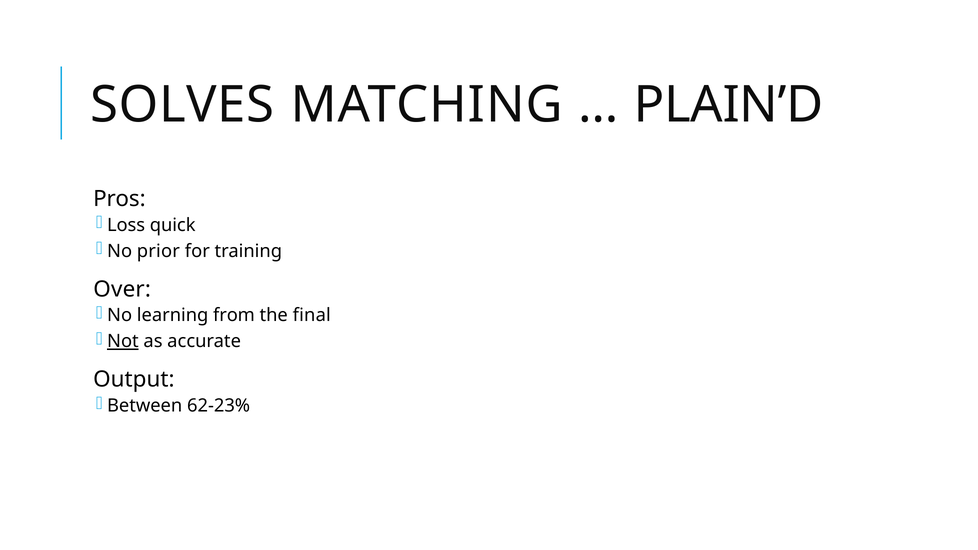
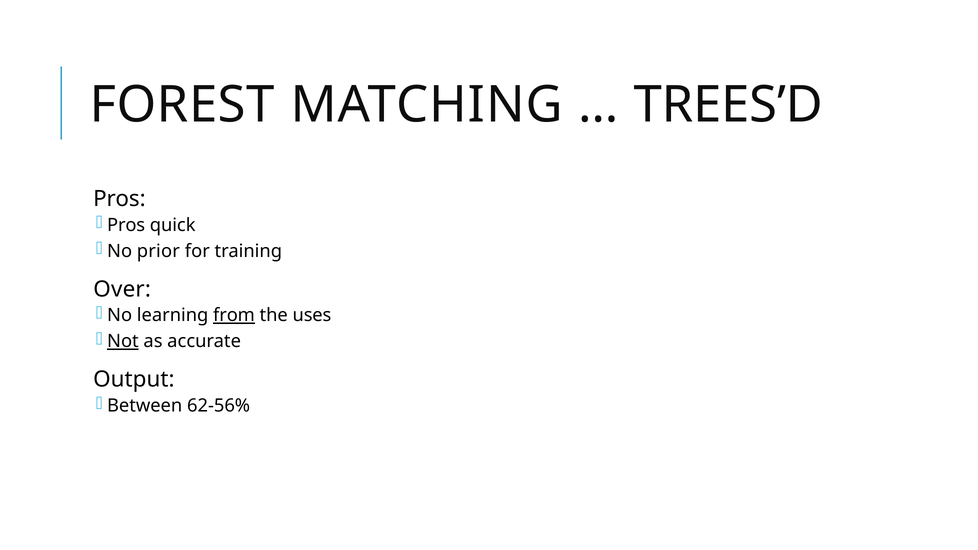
SOLVES: SOLVES -> FOREST (182, 105)
PLAIN’D: PLAIN’D -> TREES’D (728, 105)
Loss: Loss -> Pros (126, 225)
from underline: none -> present (234, 315)
final: final -> uses (312, 315)
62-23%: 62-23% -> 62-56% (219, 406)
